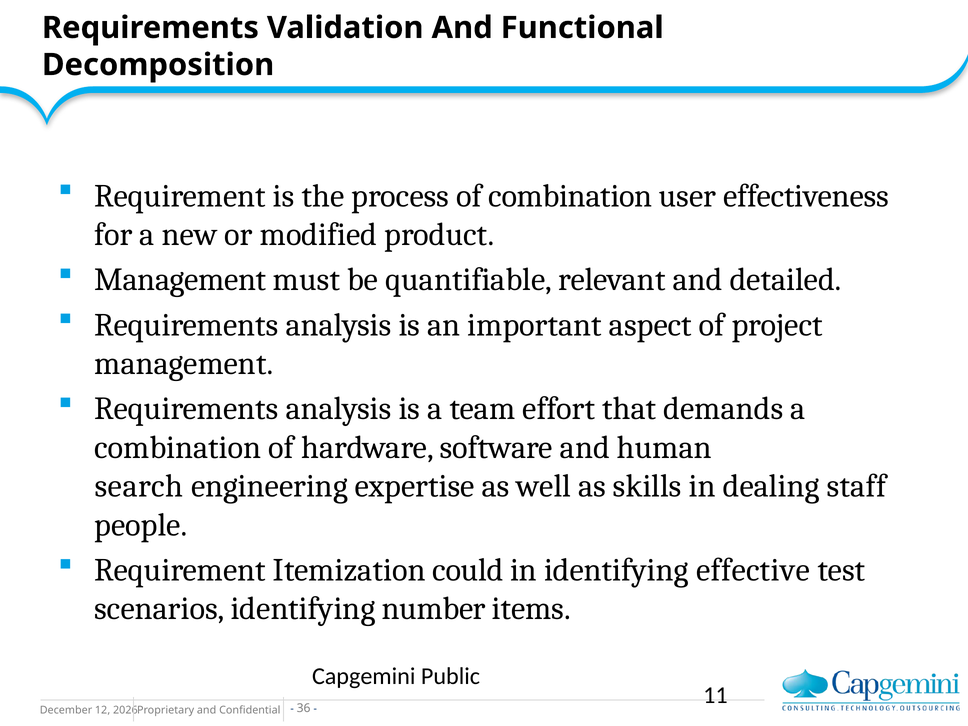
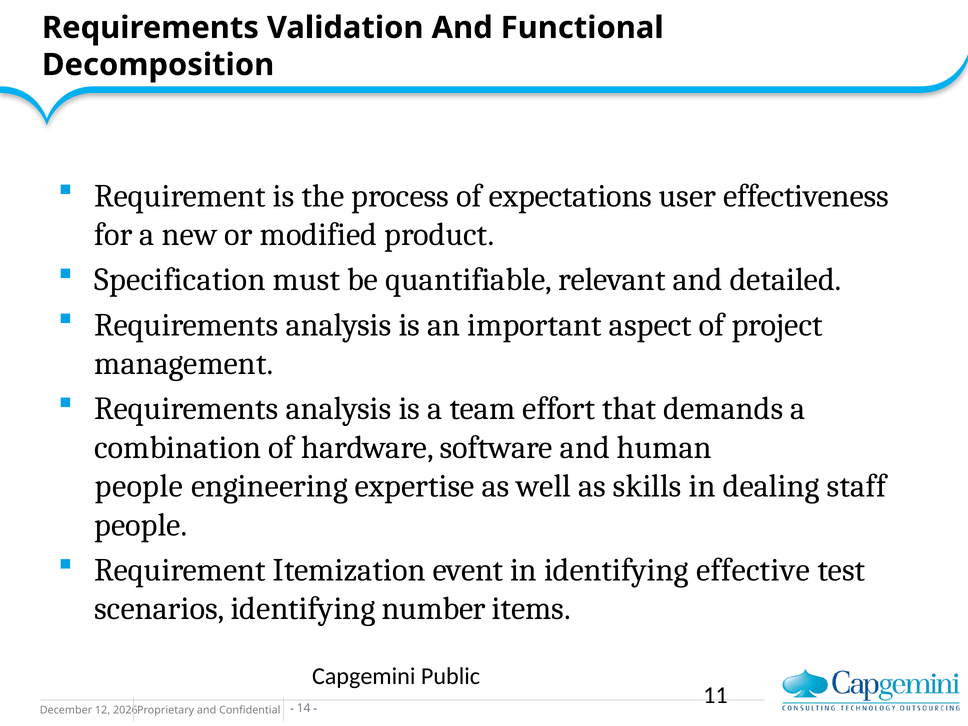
of combination: combination -> expectations (570, 196)
Management: Management -> Specification (180, 280)
search: search -> people (139, 486)
could: could -> event (468, 570)
36: 36 -> 14 (304, 708)
